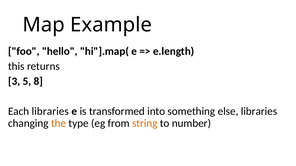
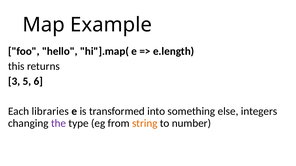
8: 8 -> 6 (38, 82)
else libraries: libraries -> integers (259, 112)
the colour: orange -> purple (59, 124)
